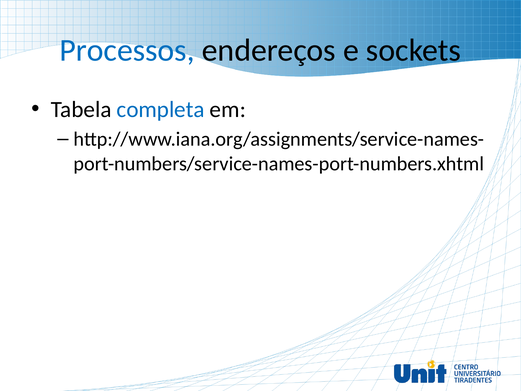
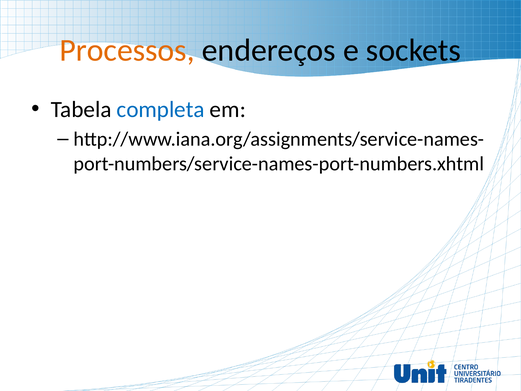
Processos colour: blue -> orange (127, 50)
